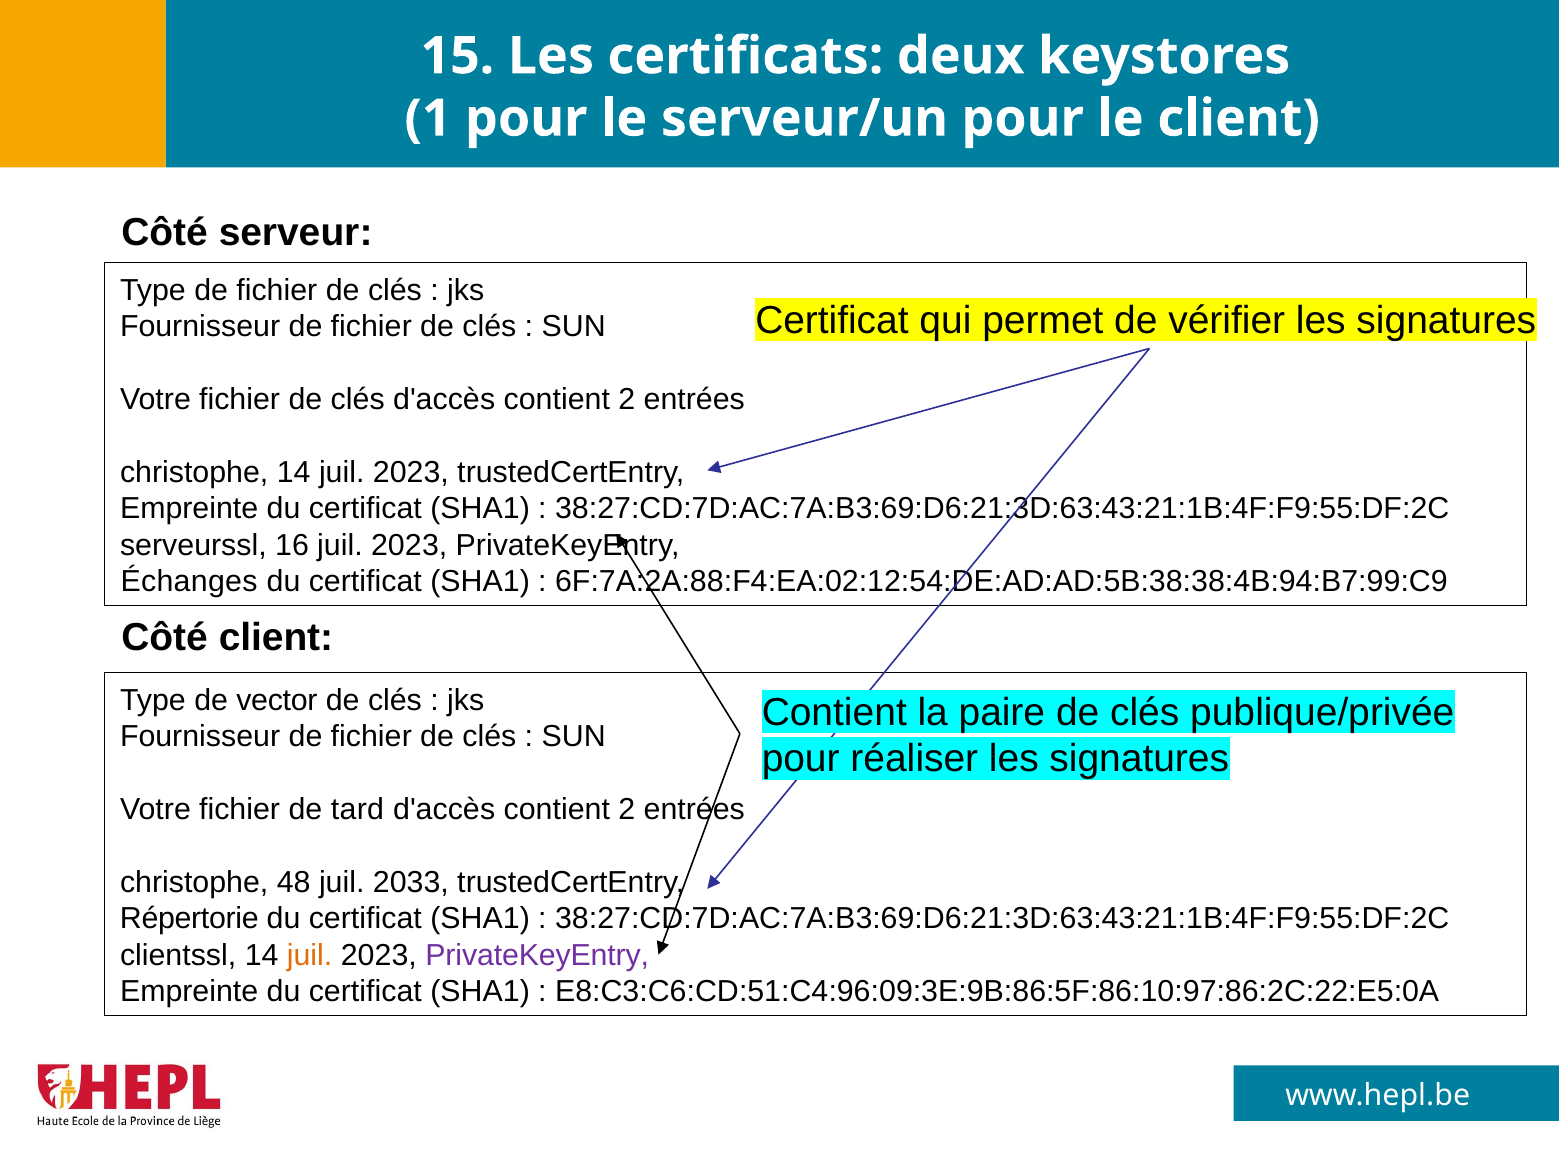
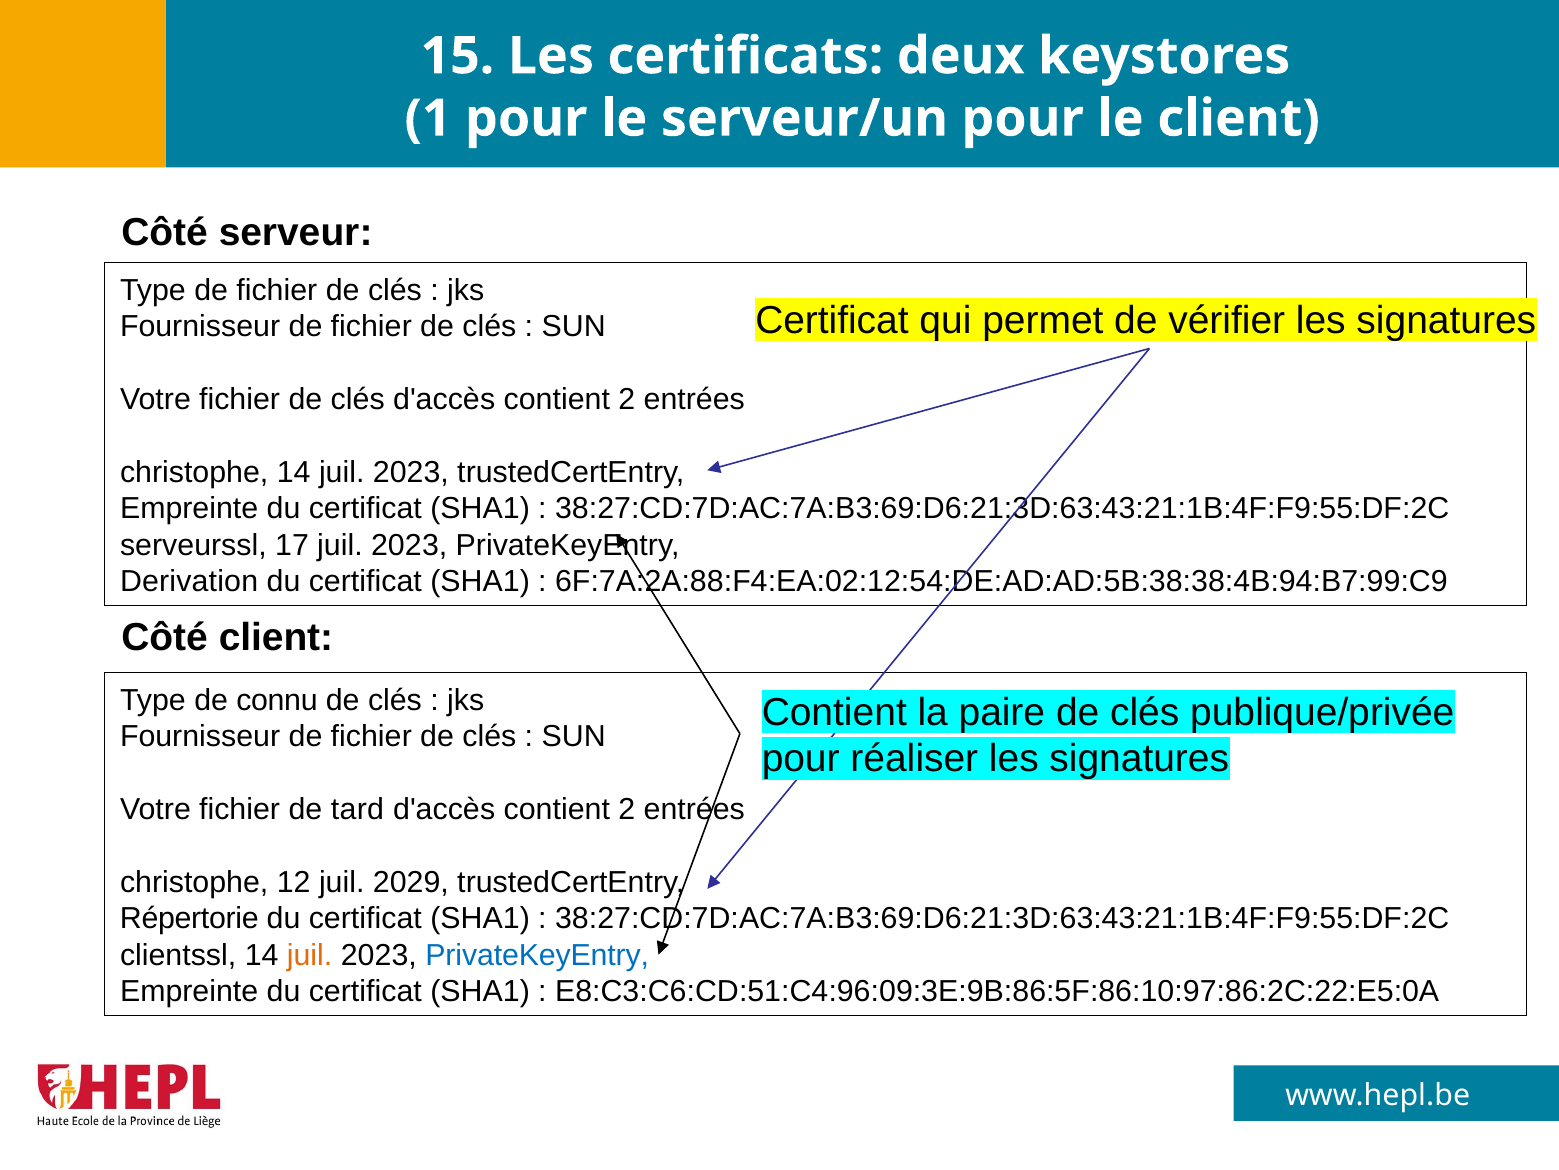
16: 16 -> 17 (292, 545)
Échanges: Échanges -> Derivation (189, 581)
vector: vector -> connu (277, 700)
48: 48 -> 12 (294, 882)
2033: 2033 -> 2029 (411, 882)
PrivateKeyEntry colour: purple -> blue (537, 955)
